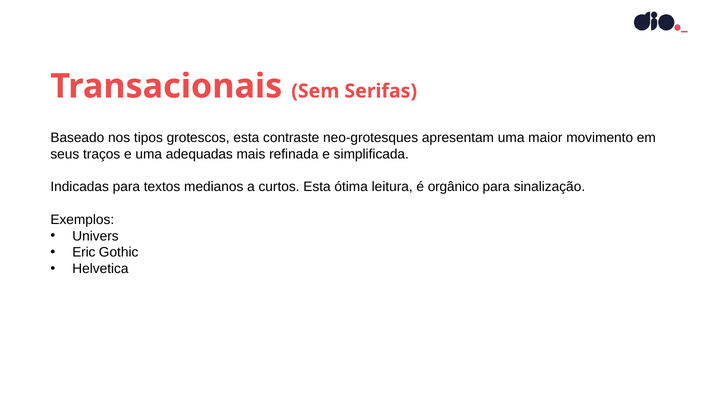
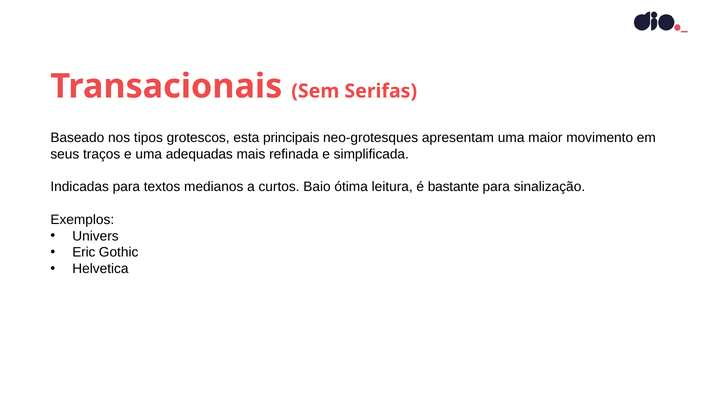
contraste: contraste -> principais (291, 138)
curtos Esta: Esta -> Baio (317, 187)
orgânico: orgânico -> bastante (453, 187)
